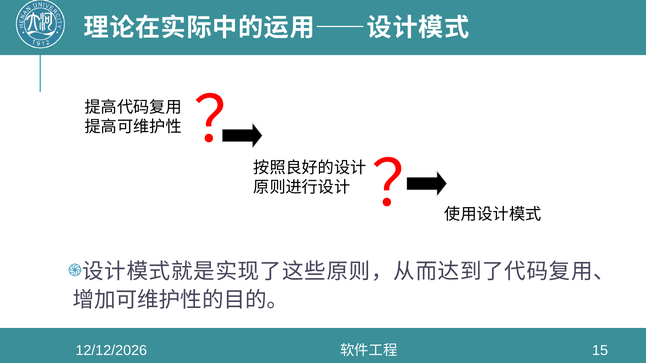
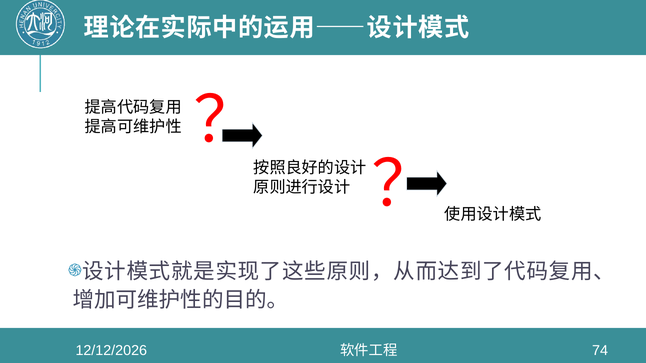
15: 15 -> 74 (600, 351)
